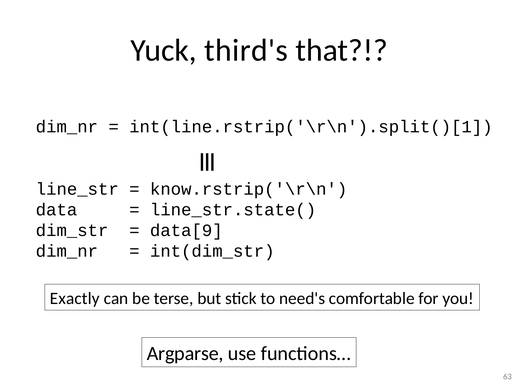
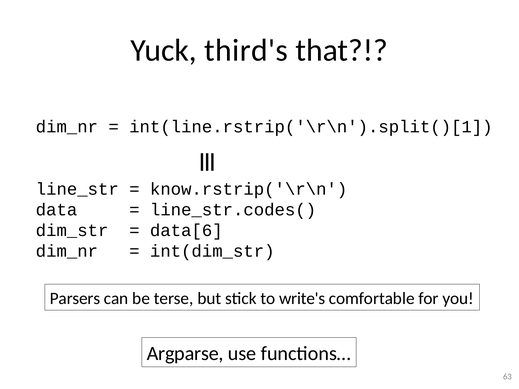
line_str.state(: line_str.state( -> line_str.codes( (233, 210)
data[9: data[9 -> data[6 (186, 231)
Exactly: Exactly -> Parsers (75, 299)
need's: need's -> write's (302, 299)
